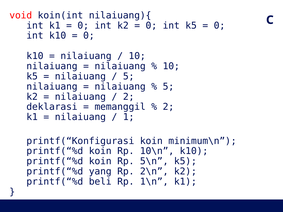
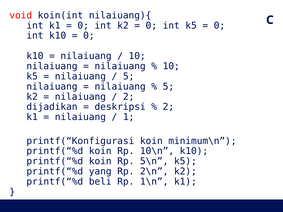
deklarasi: deklarasi -> dijadikan (52, 107)
memanggil: memanggil -> deskripsi (120, 107)
